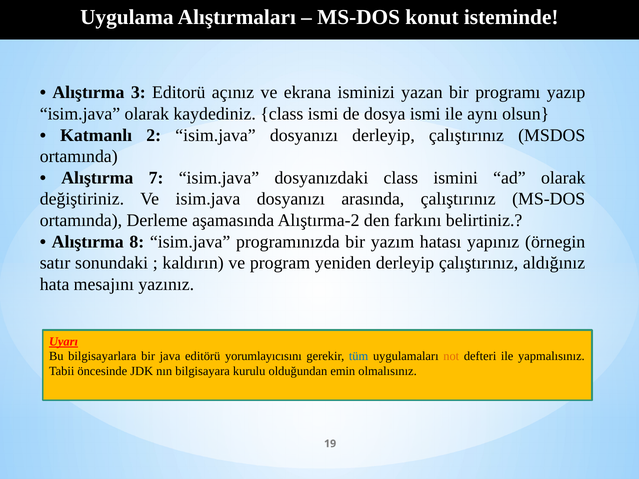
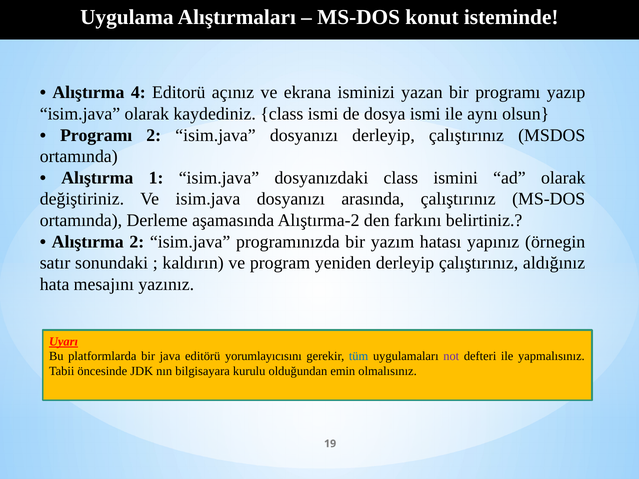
3: 3 -> 4 (138, 93)
Katmanlı: Katmanlı -> Programı (96, 135)
7: 7 -> 1 (156, 178)
Alıştırma 8: 8 -> 2 (137, 242)
bilgisayarlara: bilgisayarlara -> platformlarda (102, 357)
not colour: orange -> purple (451, 357)
